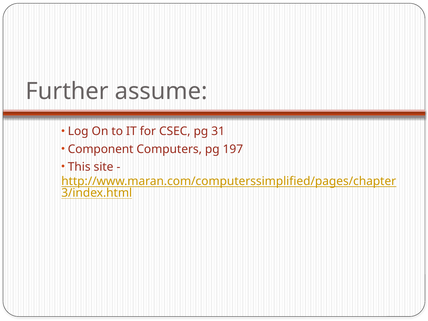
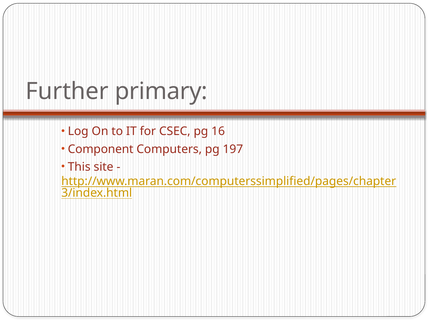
assume: assume -> primary (161, 91)
31: 31 -> 16 (218, 131)
